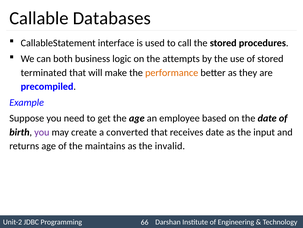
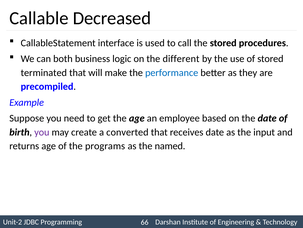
Databases: Databases -> Decreased (112, 18)
attempts: attempts -> different (181, 59)
performance colour: orange -> blue (172, 72)
maintains: maintains -> programs (105, 146)
invalid: invalid -> named (170, 146)
